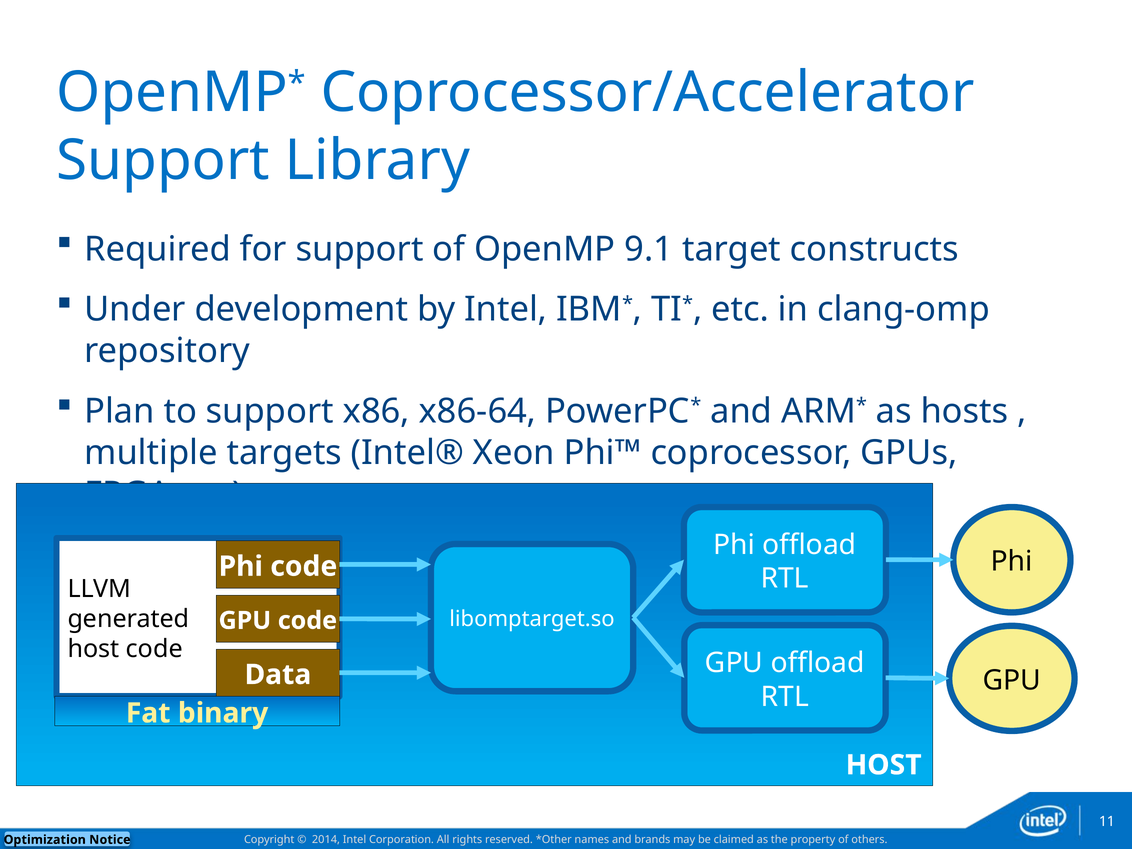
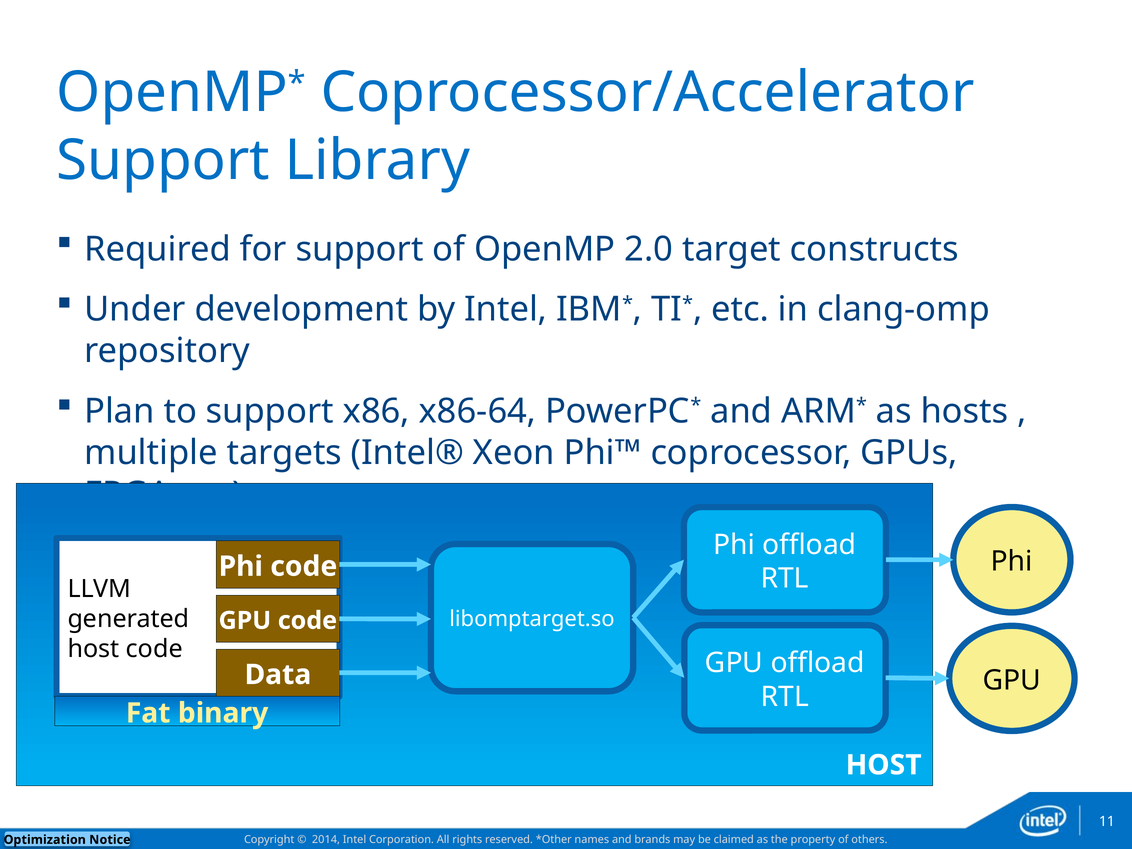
9.1: 9.1 -> 2.0 (649, 249)
